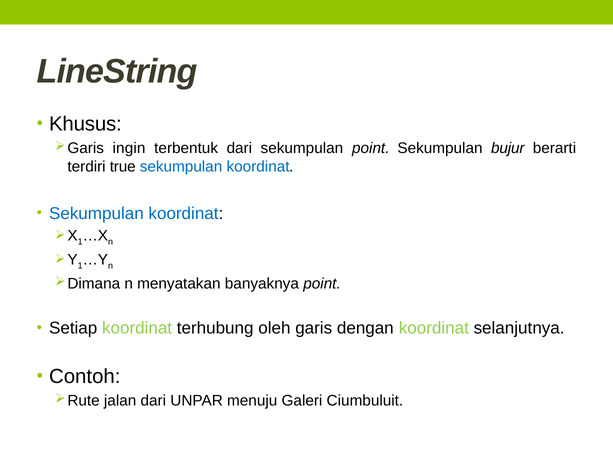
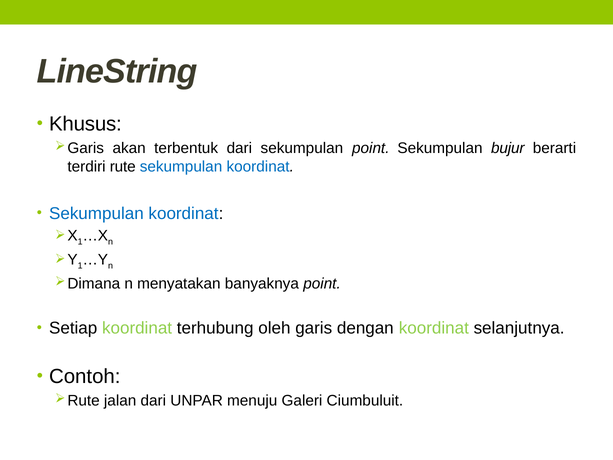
ingin: ingin -> akan (129, 148)
true: true -> rute (123, 167)
